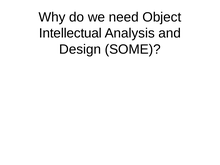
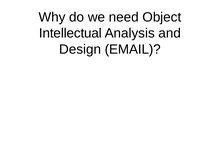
SOME: SOME -> EMAIL (133, 49)
